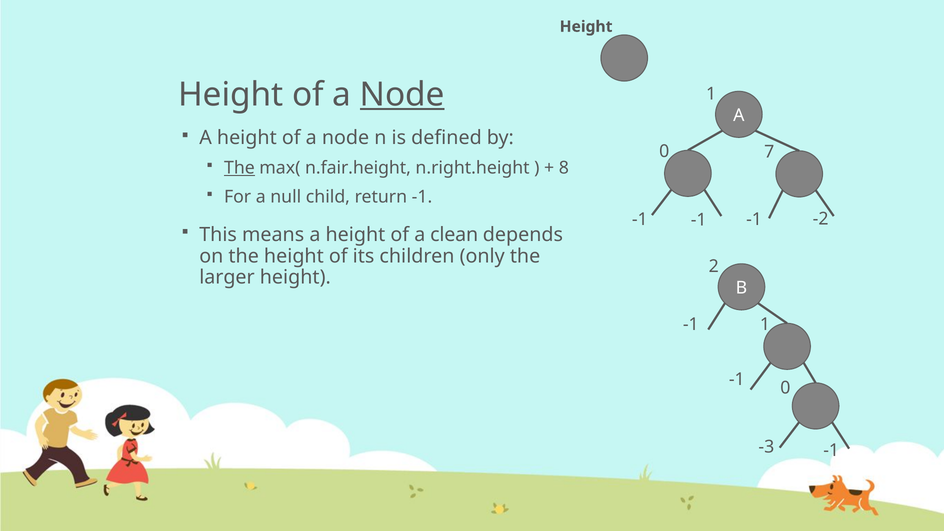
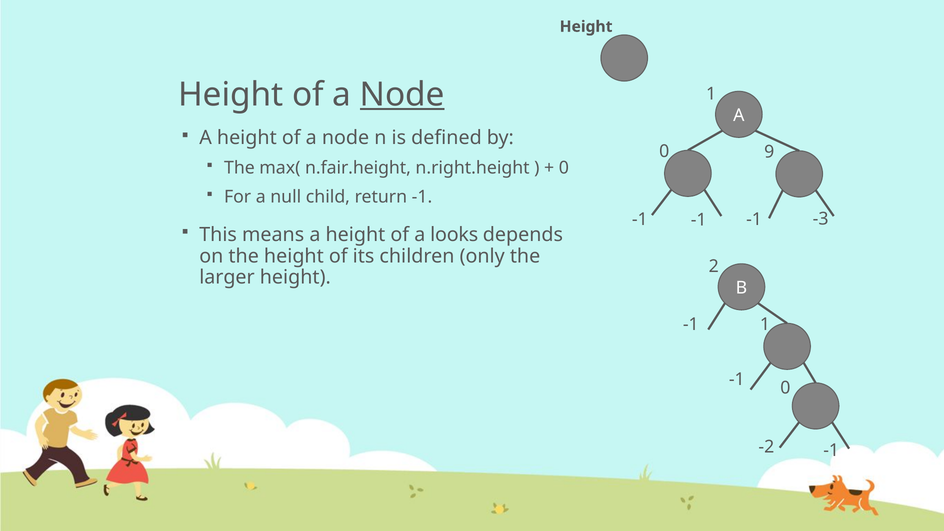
7: 7 -> 9 (769, 152)
The underline: present -> none (239, 168)
8: 8 -> 0 (564, 168)
-2: -2 -> -3 (821, 219)
clean: clean -> looks (454, 235)
-3: -3 -> -2 (766, 447)
